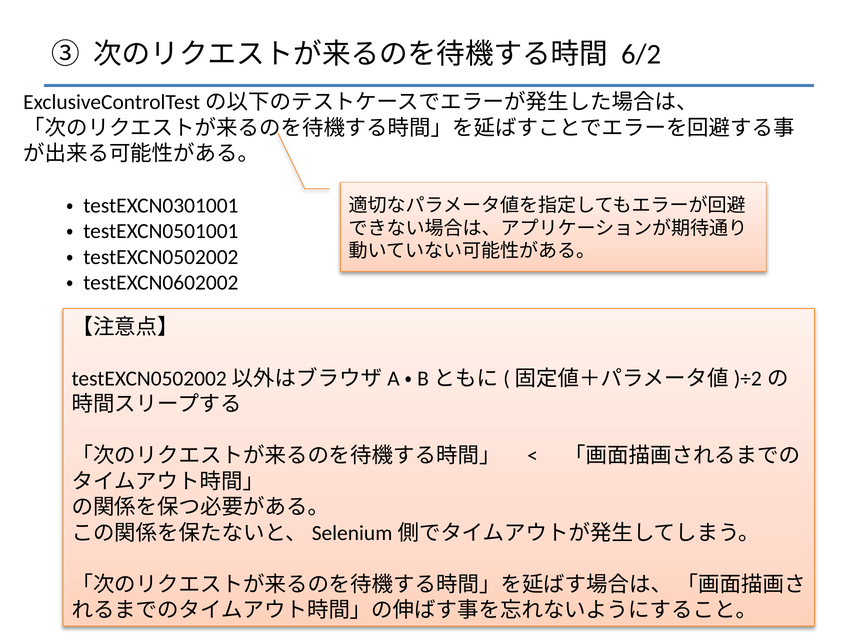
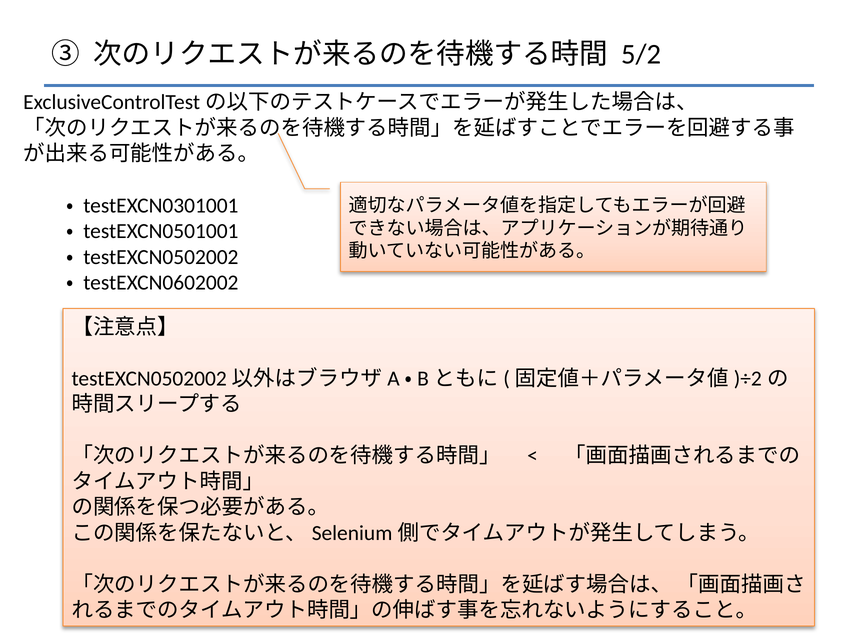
6/2: 6/2 -> 5/2 (641, 54)
